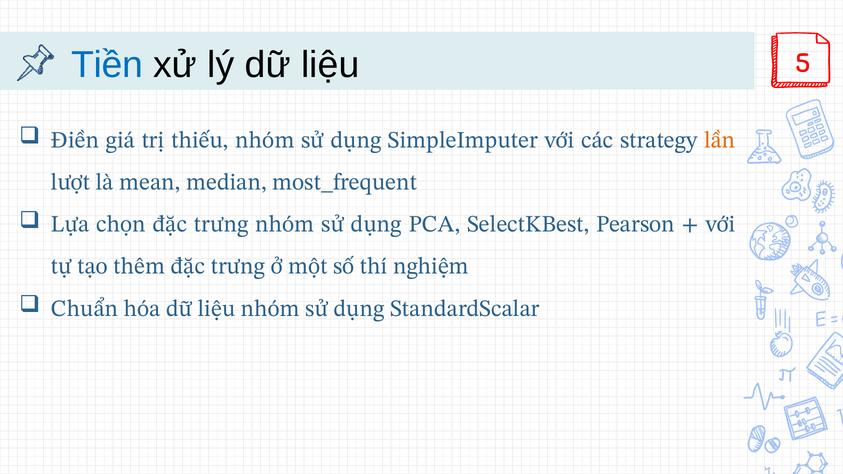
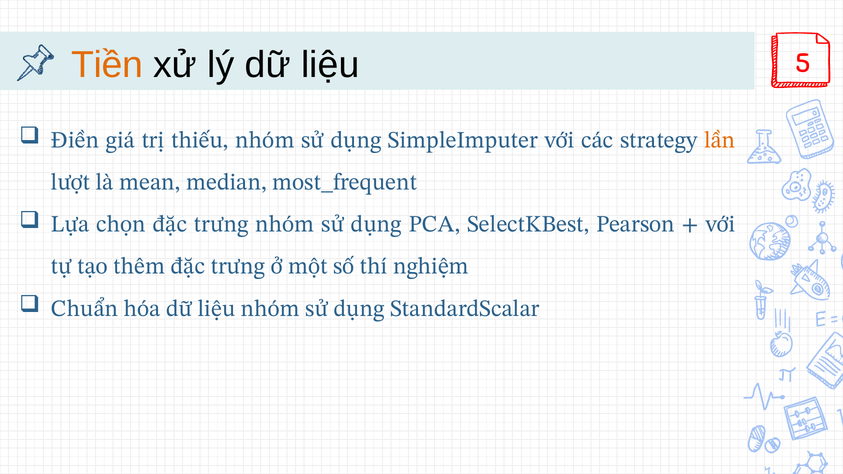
Tiền colour: blue -> orange (107, 65)
